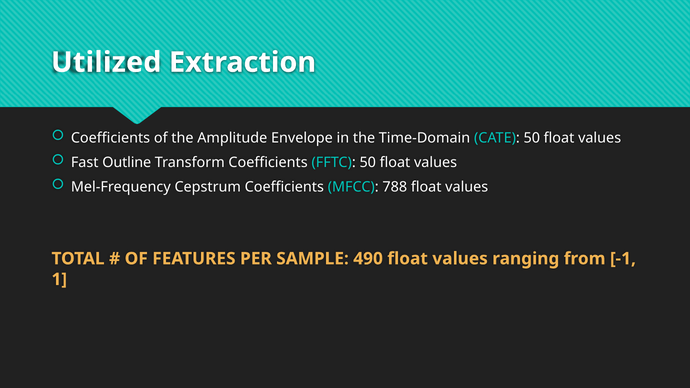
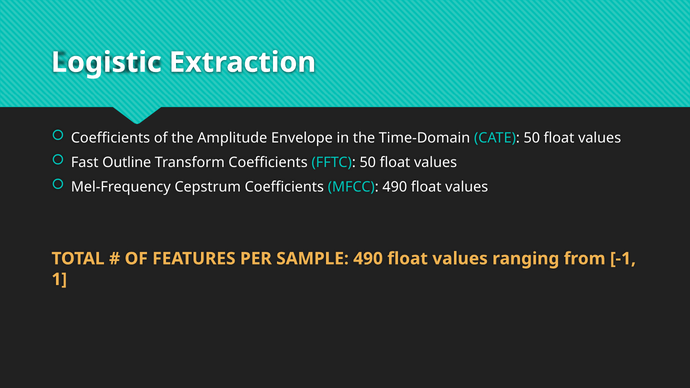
Utilized: Utilized -> Logistic (106, 62)
MFCC 788: 788 -> 490 (395, 187)
